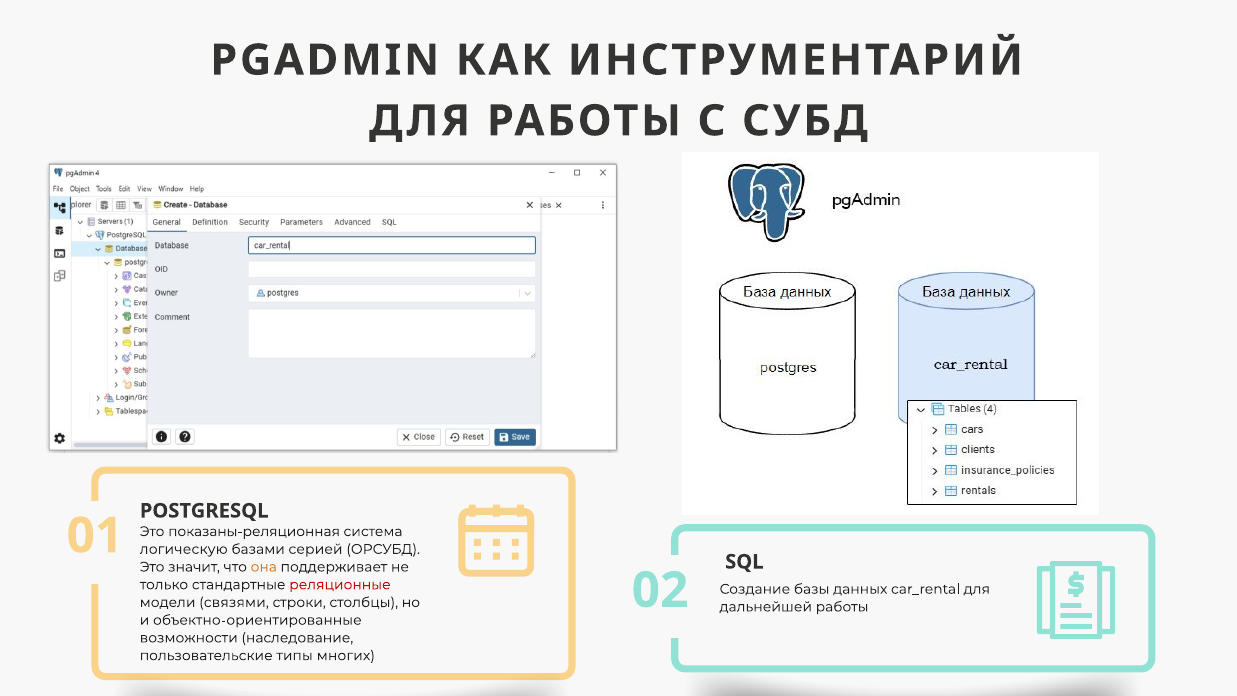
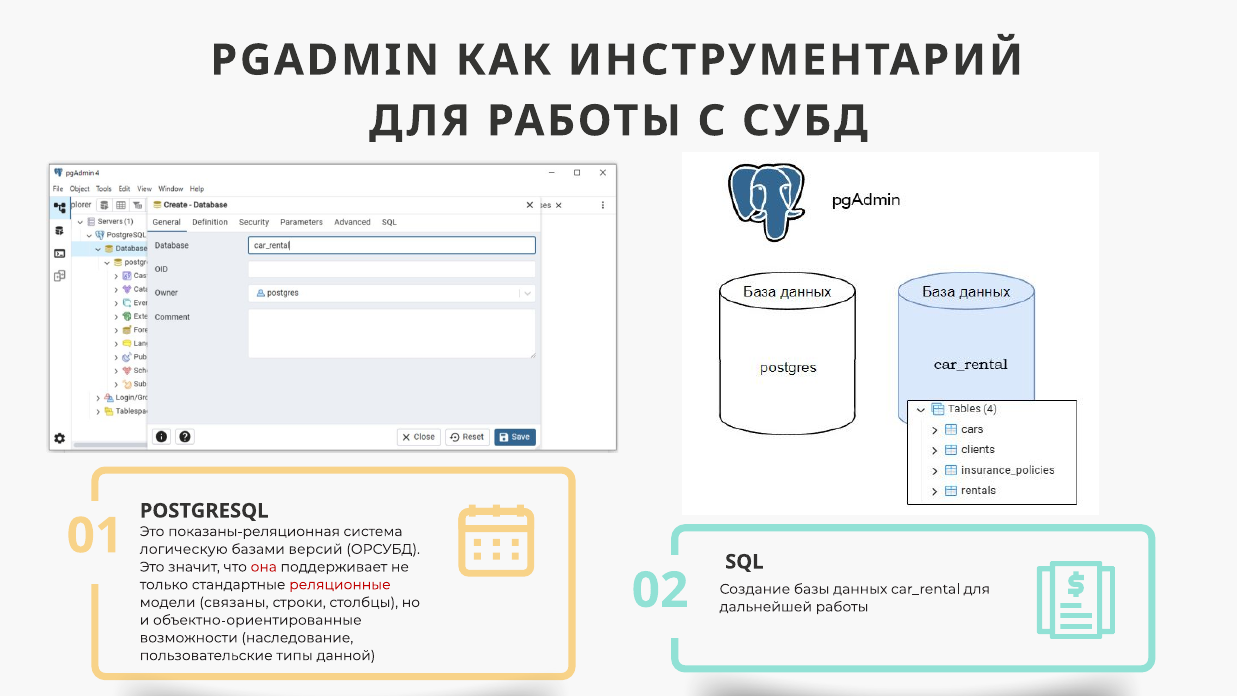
серией: серией -> версий (316, 549)
она colour: orange -> red (264, 567)
связями: связями -> связаны (234, 602)
многих: многих -> данной (346, 655)
